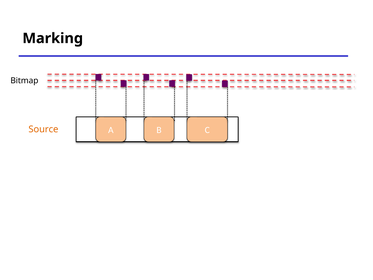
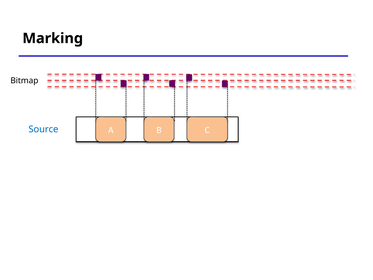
Source colour: orange -> blue (43, 129)
